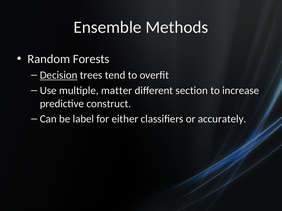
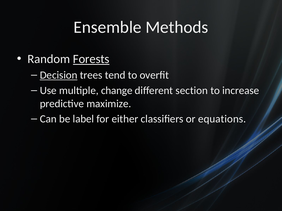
Forests underline: none -> present (91, 59)
matter: matter -> change (117, 91)
construct: construct -> maximize (109, 104)
accurately: accurately -> equations (222, 119)
